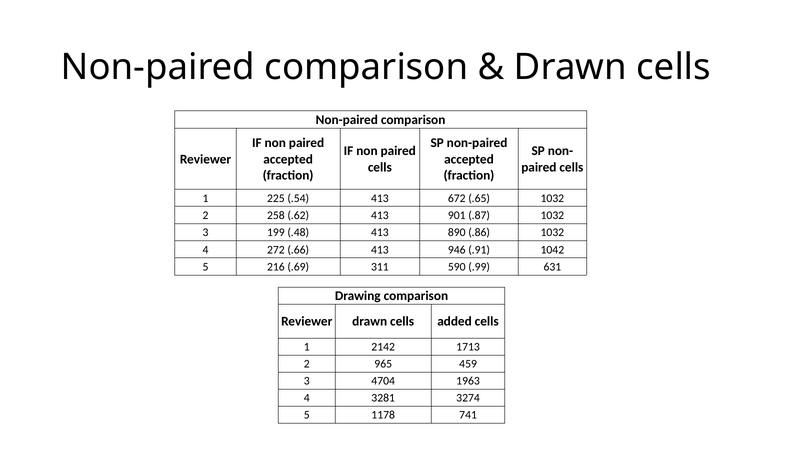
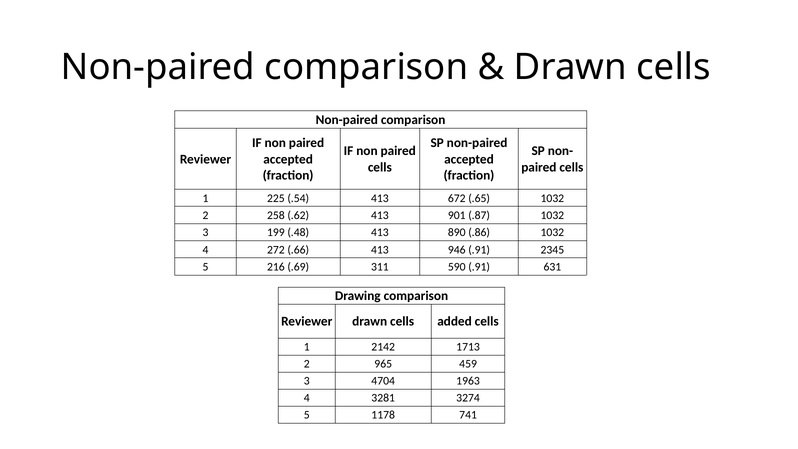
1042: 1042 -> 2345 (552, 250)
590 .99: .99 -> .91 (479, 267)
